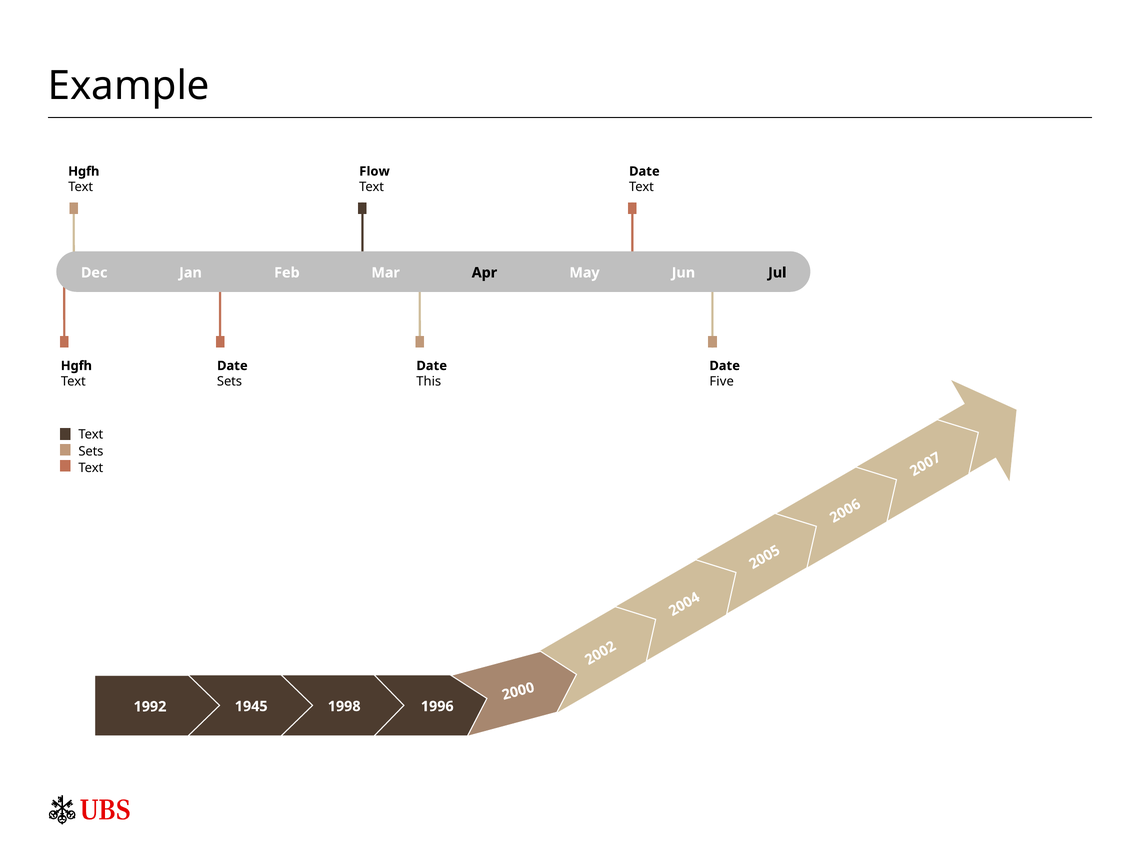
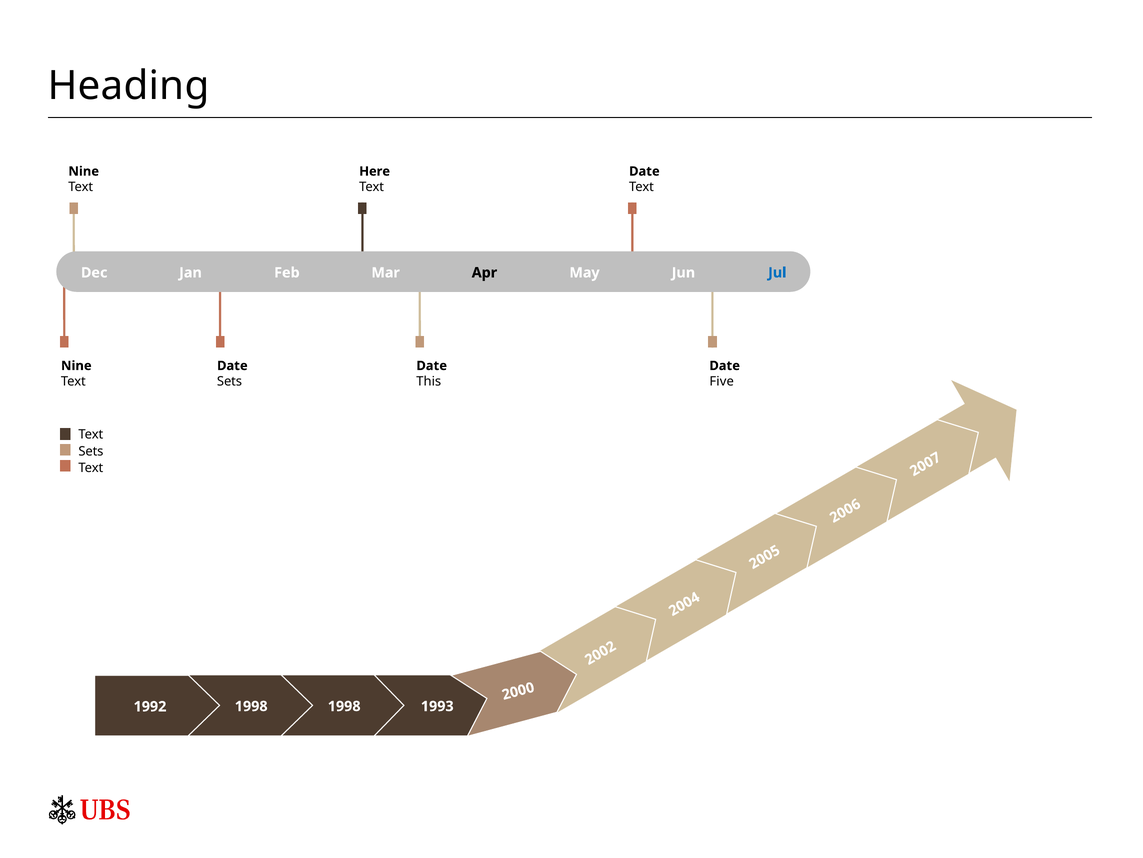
Example: Example -> Heading (129, 86)
Hgfh: Hgfh -> Nine (84, 171)
Flow: Flow -> Here (375, 171)
Jul colour: black -> blue (777, 272)
Hgfh: Hgfh -> Nine (76, 365)
1996: 1996 -> 1993 (437, 706)
1992 1945: 1945 -> 1998 (251, 706)
